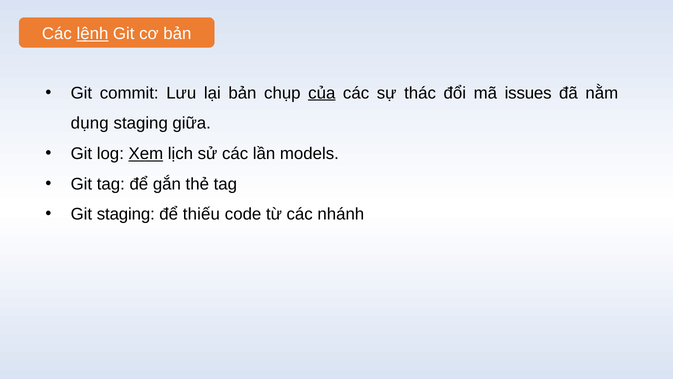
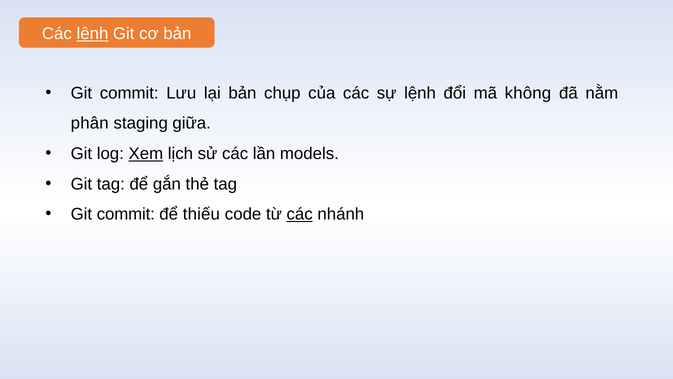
của underline: present -> none (322, 93)
sự thác: thác -> lệnh (420, 93)
issues: issues -> không (528, 93)
dụng: dụng -> phân (90, 123)
staging: staging -> commit (126, 214)
các underline: none -> present (300, 214)
